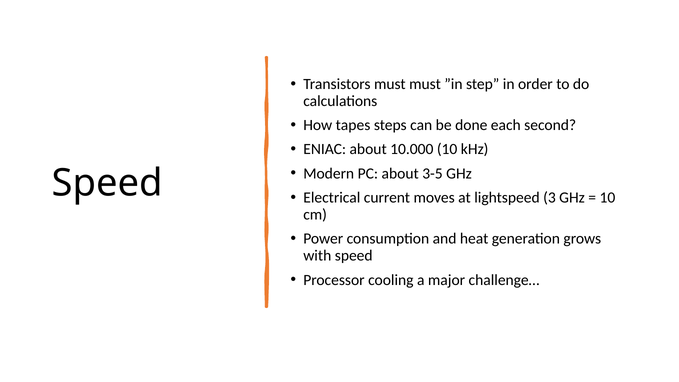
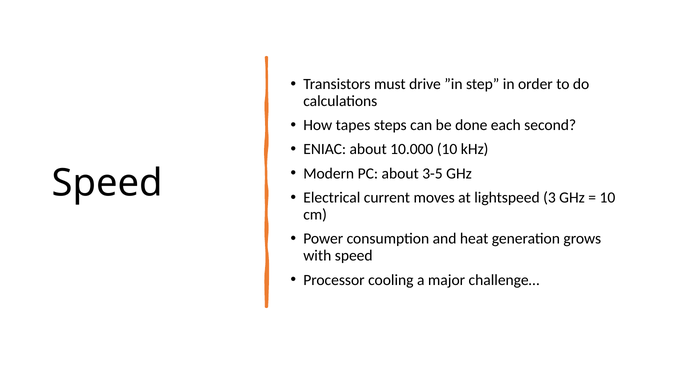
must must: must -> drive (425, 84)
